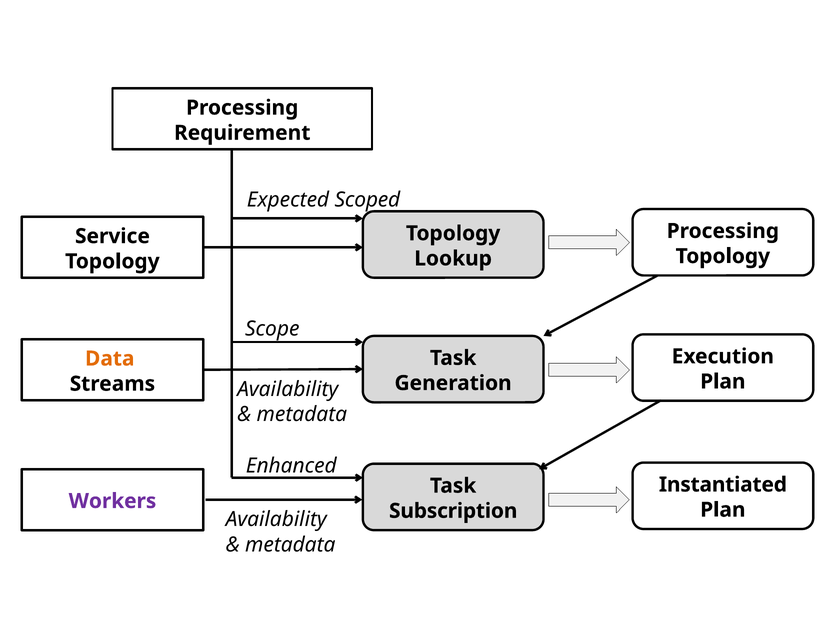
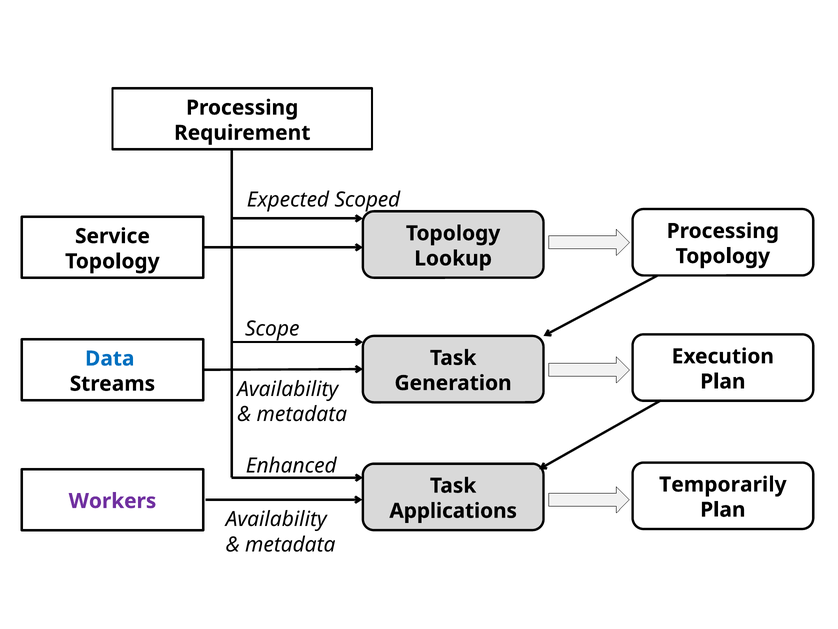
Data colour: orange -> blue (110, 358)
Instantiated: Instantiated -> Temporarily (723, 484)
Subscription: Subscription -> Applications (453, 511)
